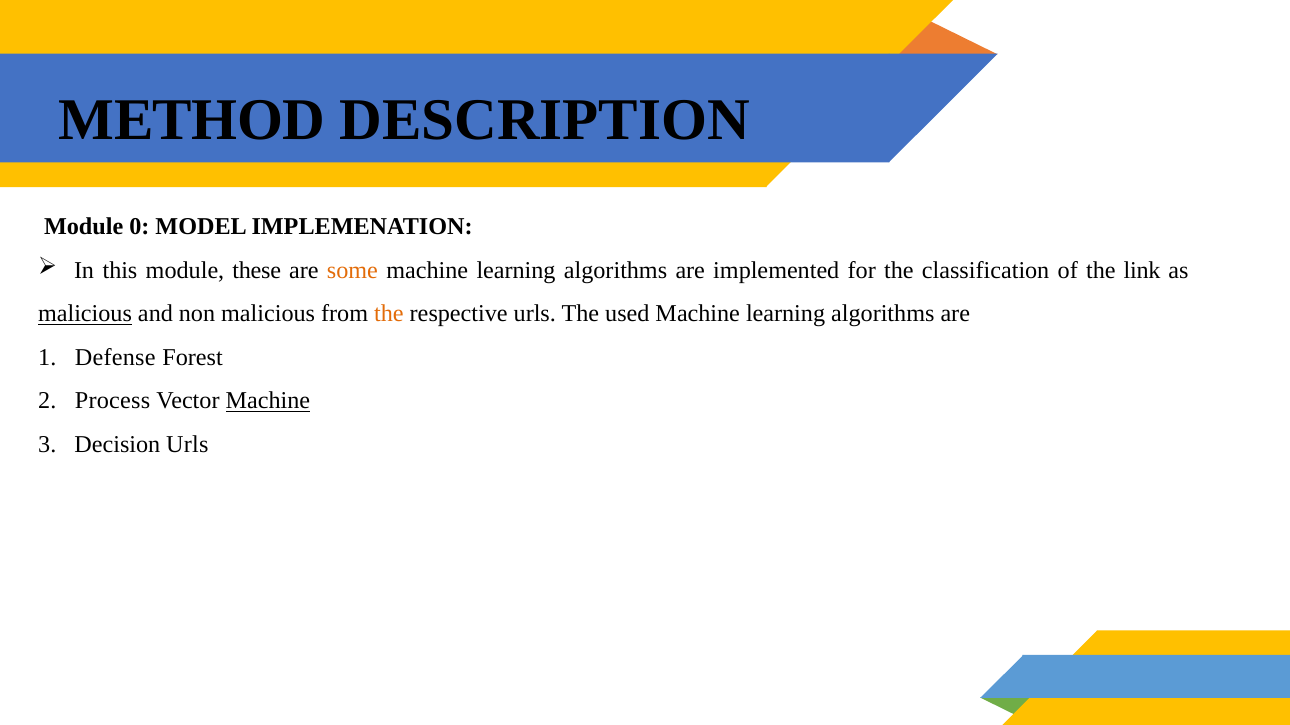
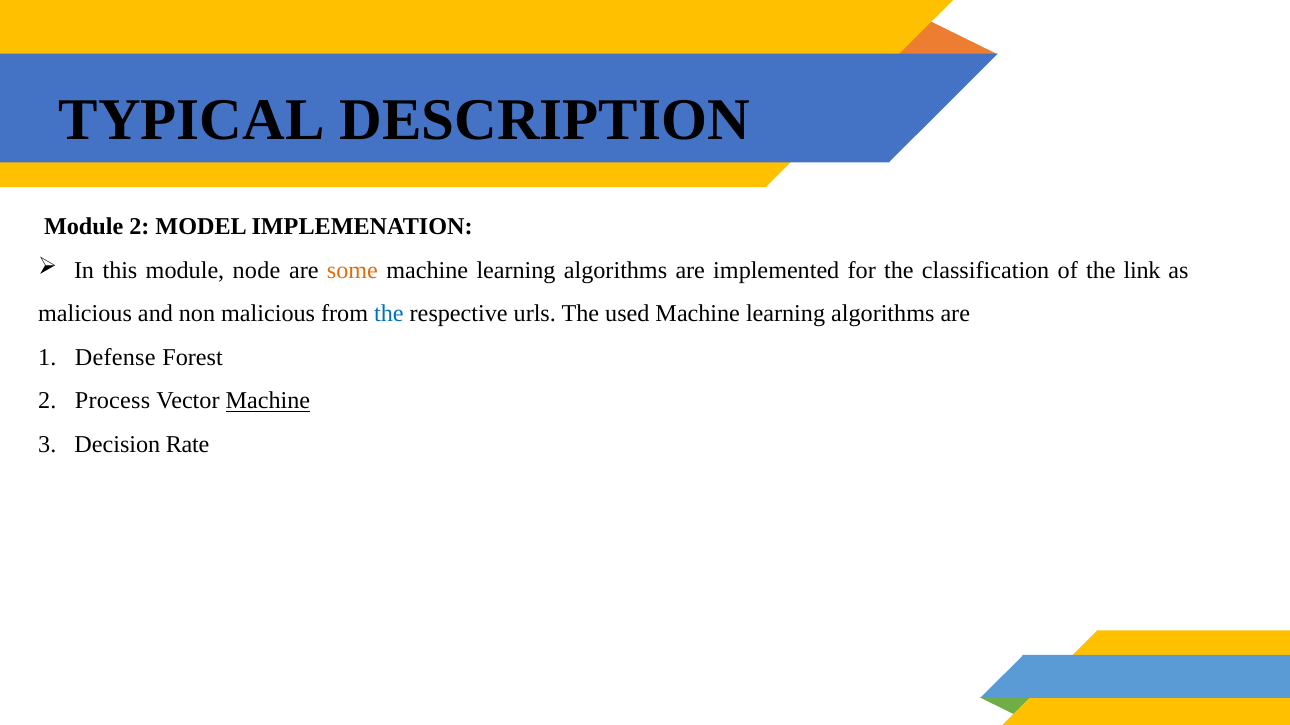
METHOD: METHOD -> TYPICAL (192, 121)
Module 0: 0 -> 2 (139, 227)
these: these -> node (257, 271)
malicious underline: present -> none (85, 314)
the colour: orange -> blue (389, 314)
Decision Urls: Urls -> Rate (188, 445)
